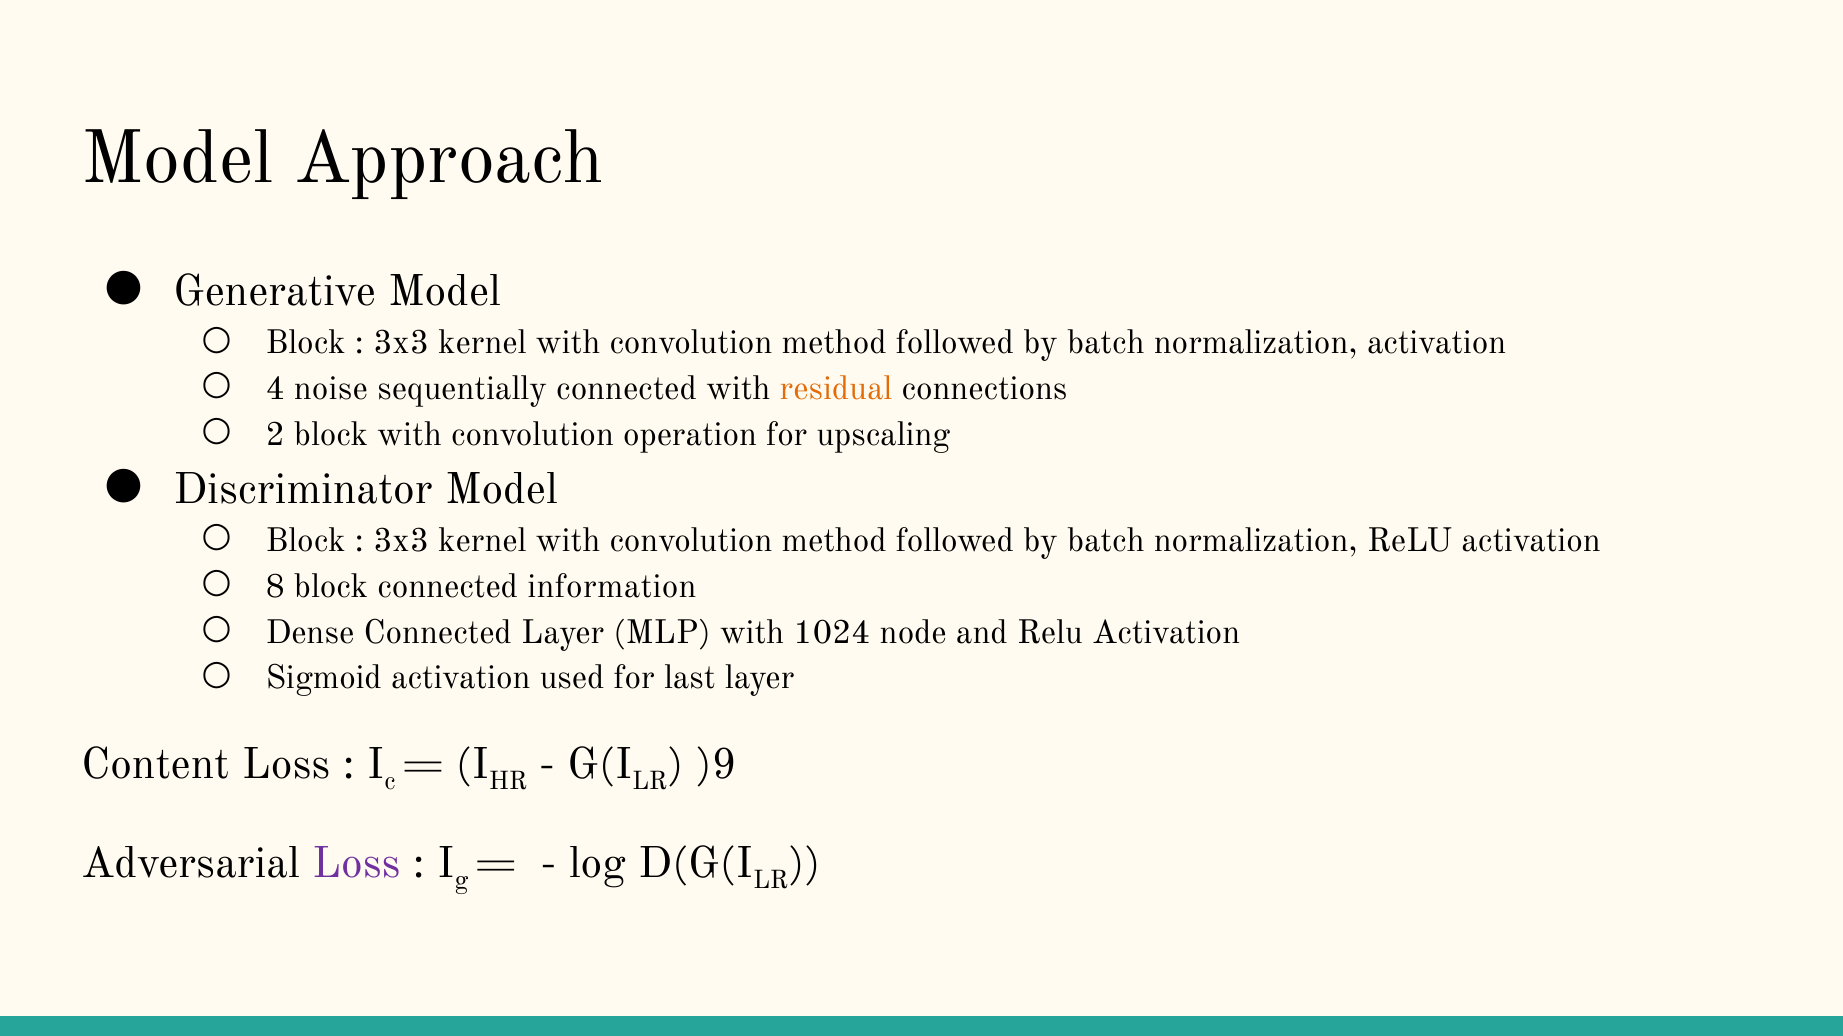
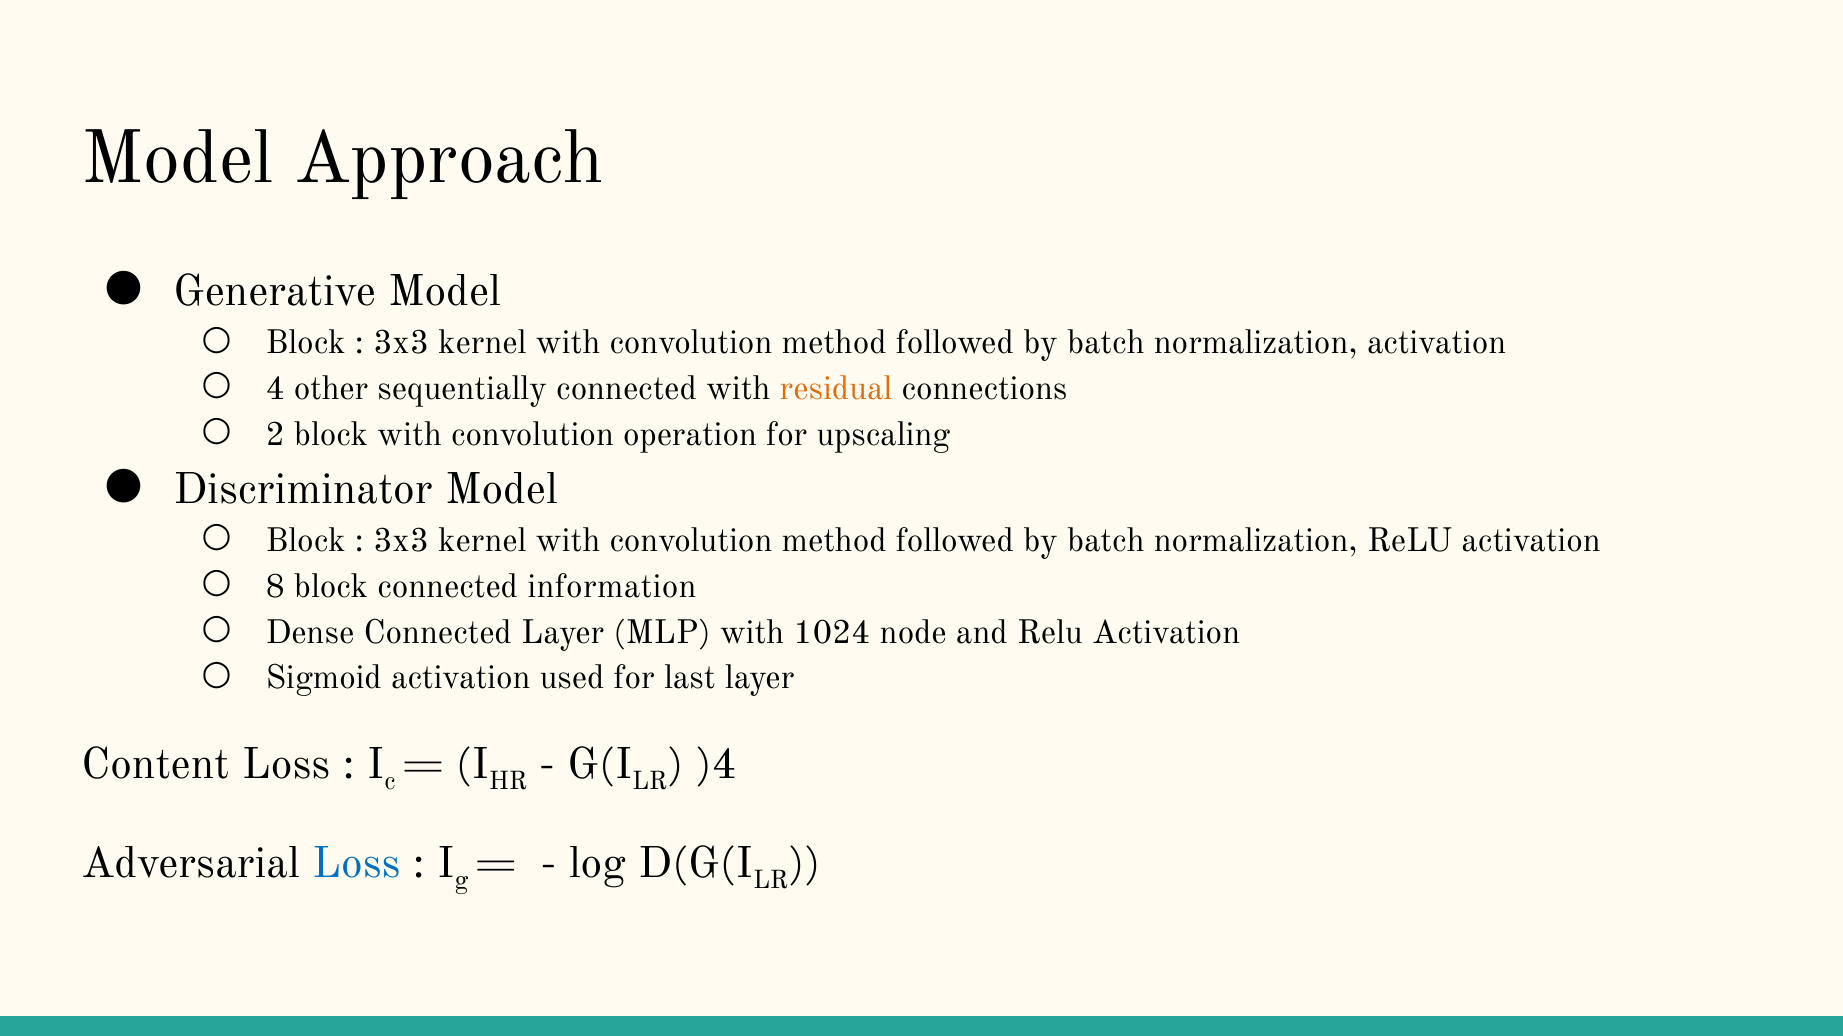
noise: noise -> other (331, 389)
)9: )9 -> )4 (716, 765)
Loss colour: purple -> blue (356, 864)
